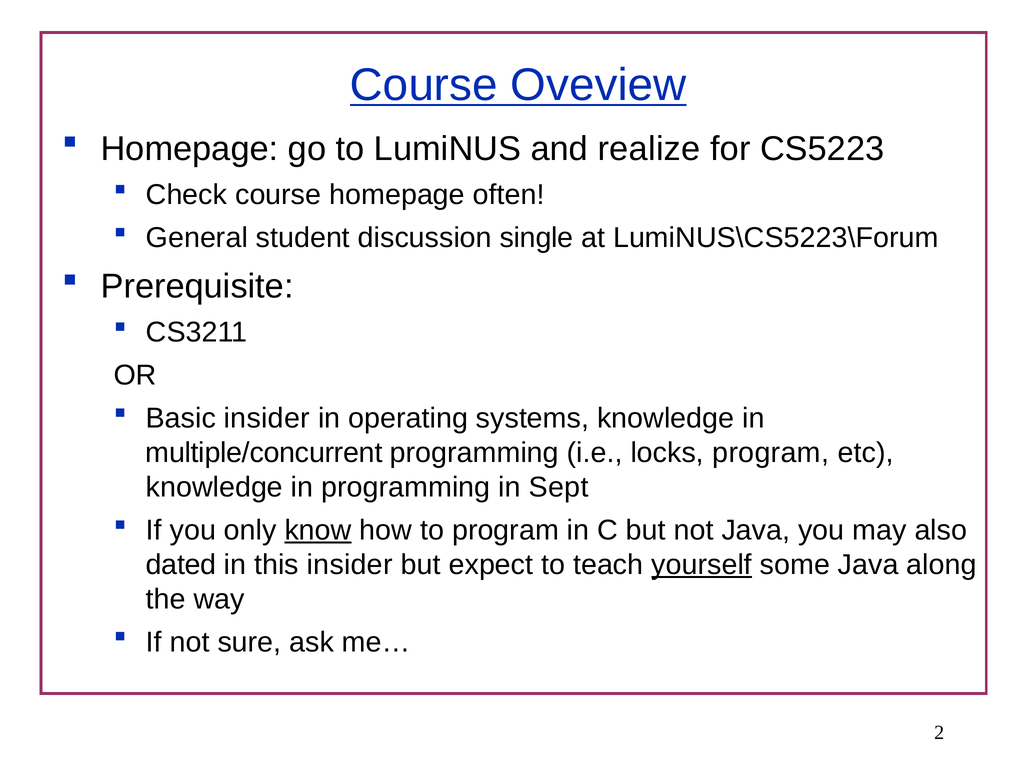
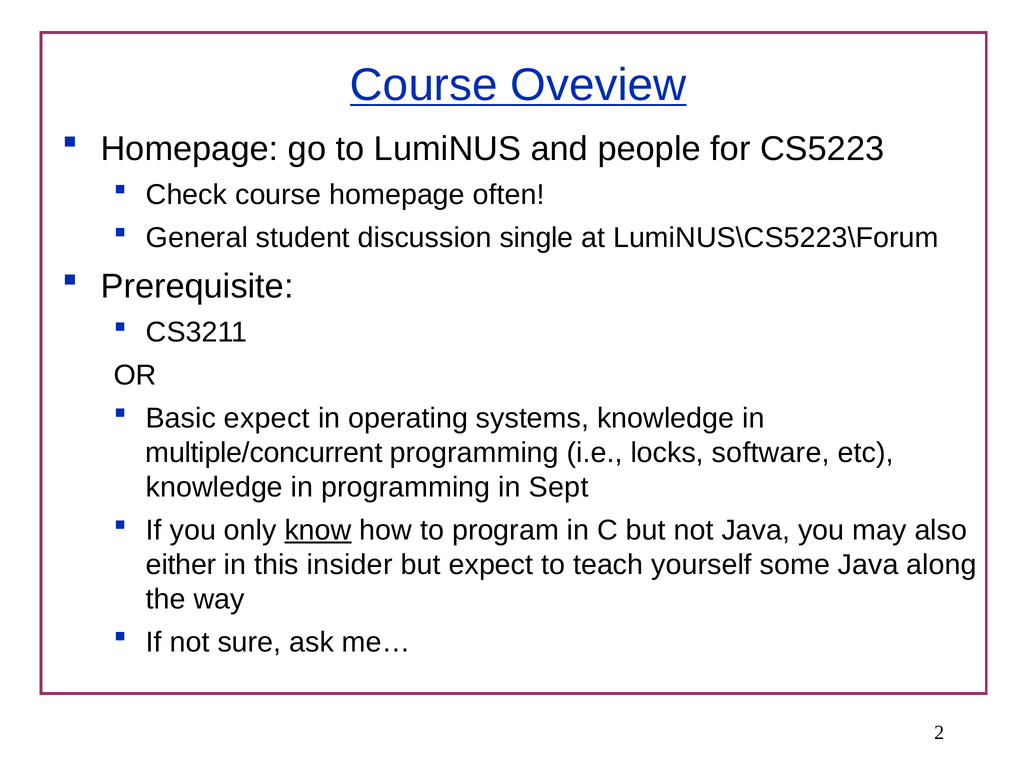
realize: realize -> people (649, 149)
Basic insider: insider -> expect (267, 418)
locks program: program -> software (771, 453)
dated: dated -> either (181, 565)
yourself underline: present -> none (702, 565)
